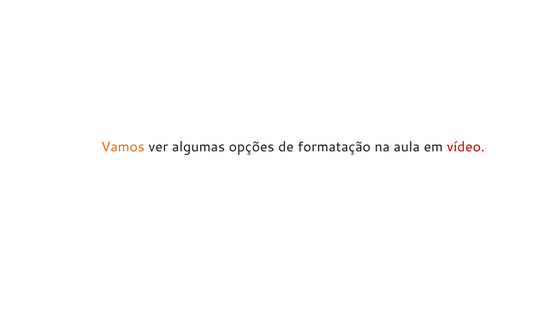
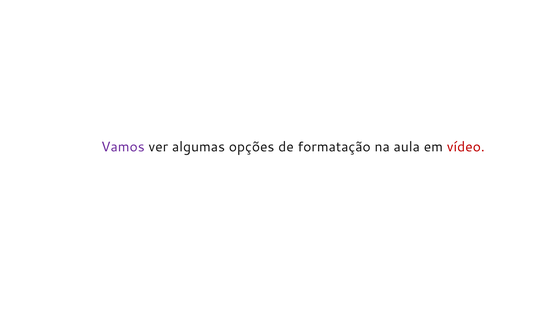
Vamos colour: orange -> purple (123, 147)
